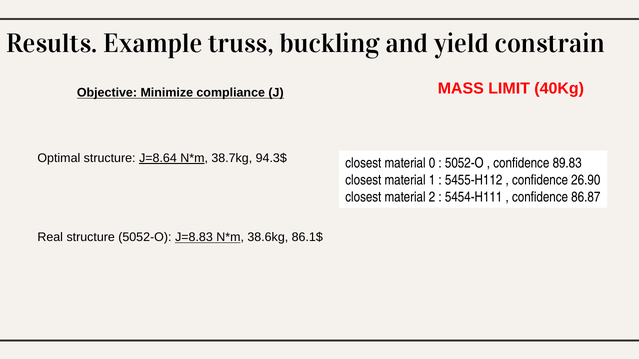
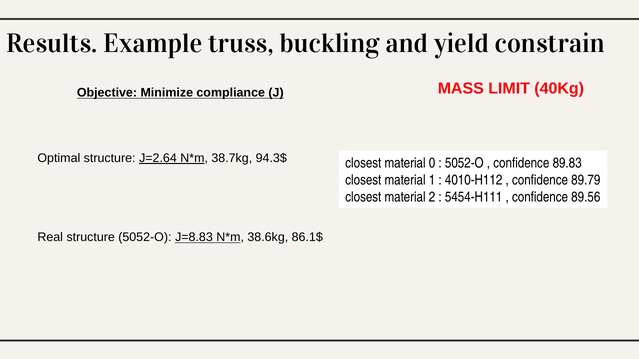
J=8.64: J=8.64 -> J=2.64 (158, 158)
5455-H112: 5455-H112 -> 4010-H112 (474, 180)
26.90: 26.90 -> 89.79 (586, 180)
86.87: 86.87 -> 89.56 (586, 197)
